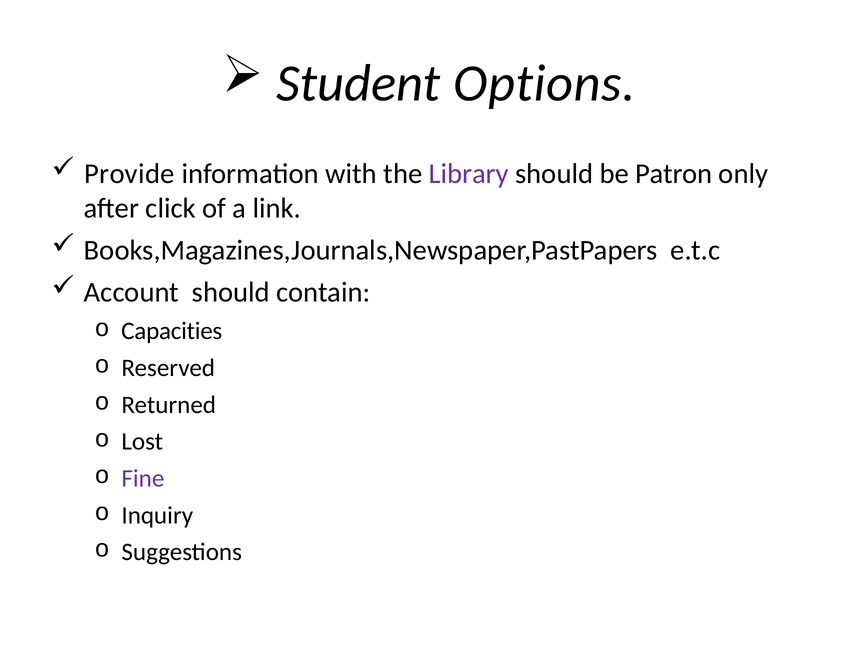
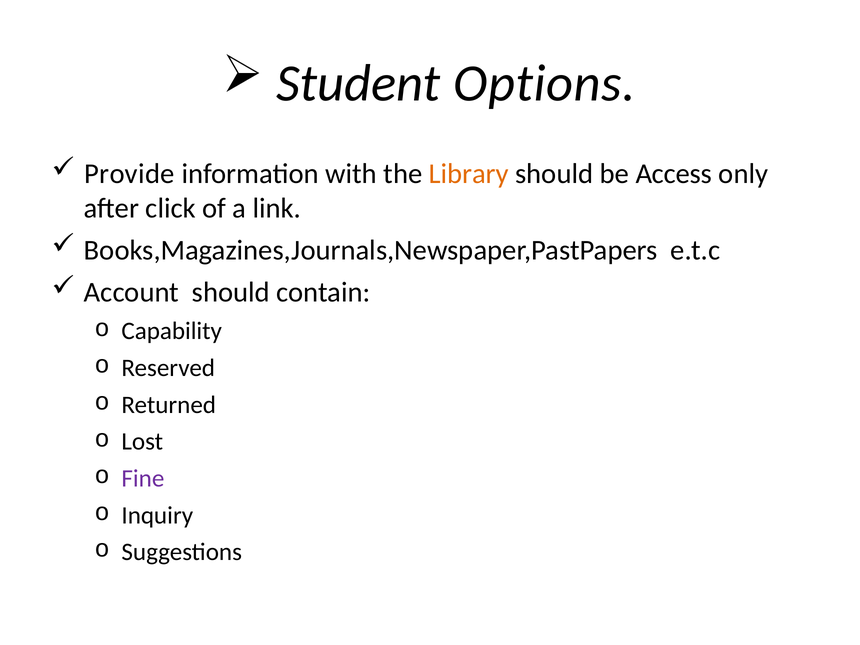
Library colour: purple -> orange (469, 174)
Patron: Patron -> Access (674, 174)
Capacities: Capacities -> Capability (172, 331)
